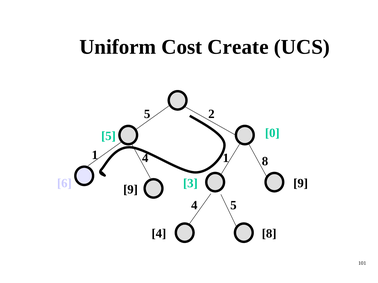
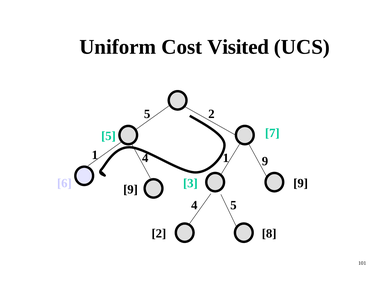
Create: Create -> Visited (238, 47)
0: 0 -> 7 (272, 133)
8: 8 -> 9 (265, 161)
4: 4 -> 2 (159, 234)
